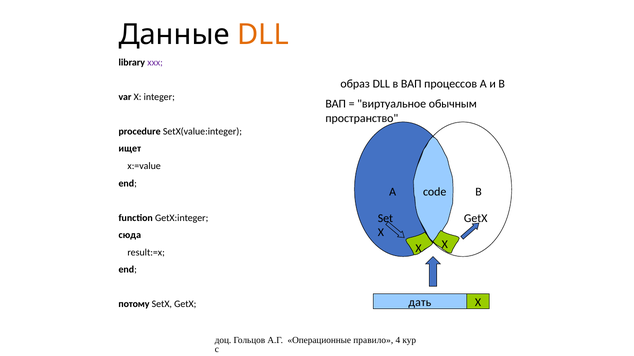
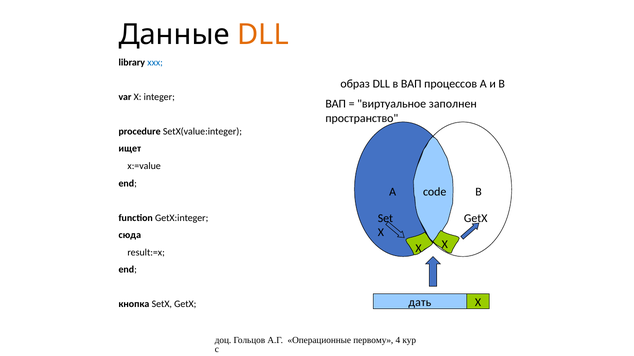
xxx colour: purple -> blue (155, 62)
обычным: обычным -> заполнен (453, 104)
потому: потому -> кнопка (134, 305)
правило: правило -> первому (373, 341)
